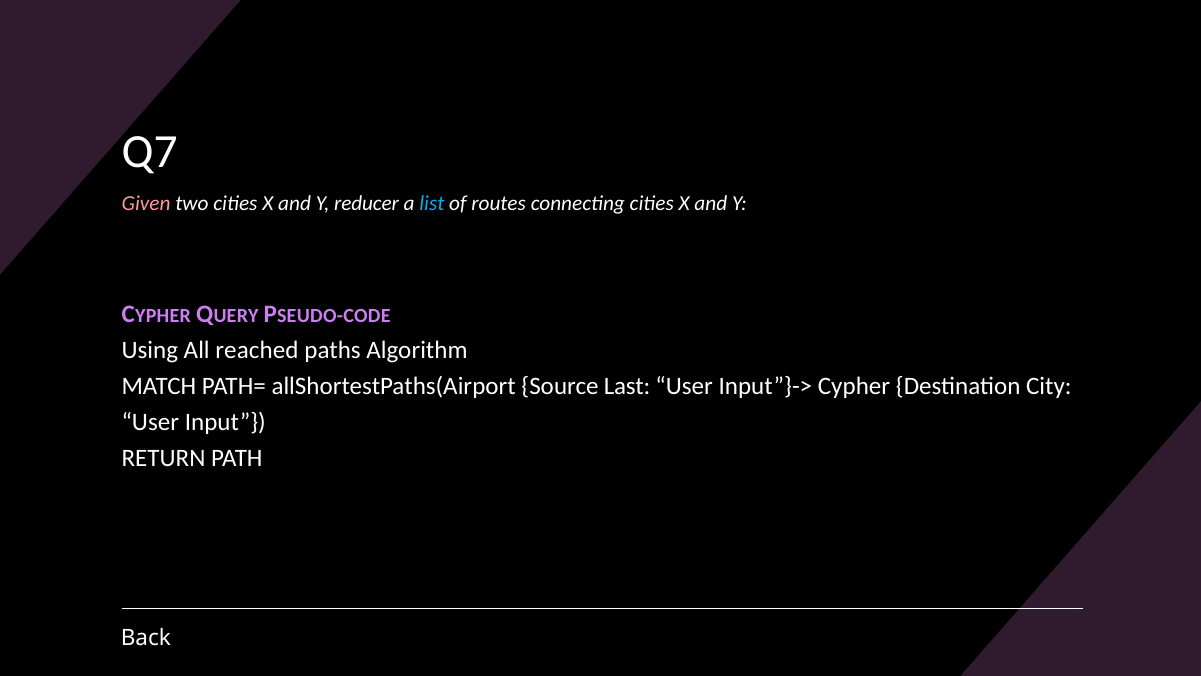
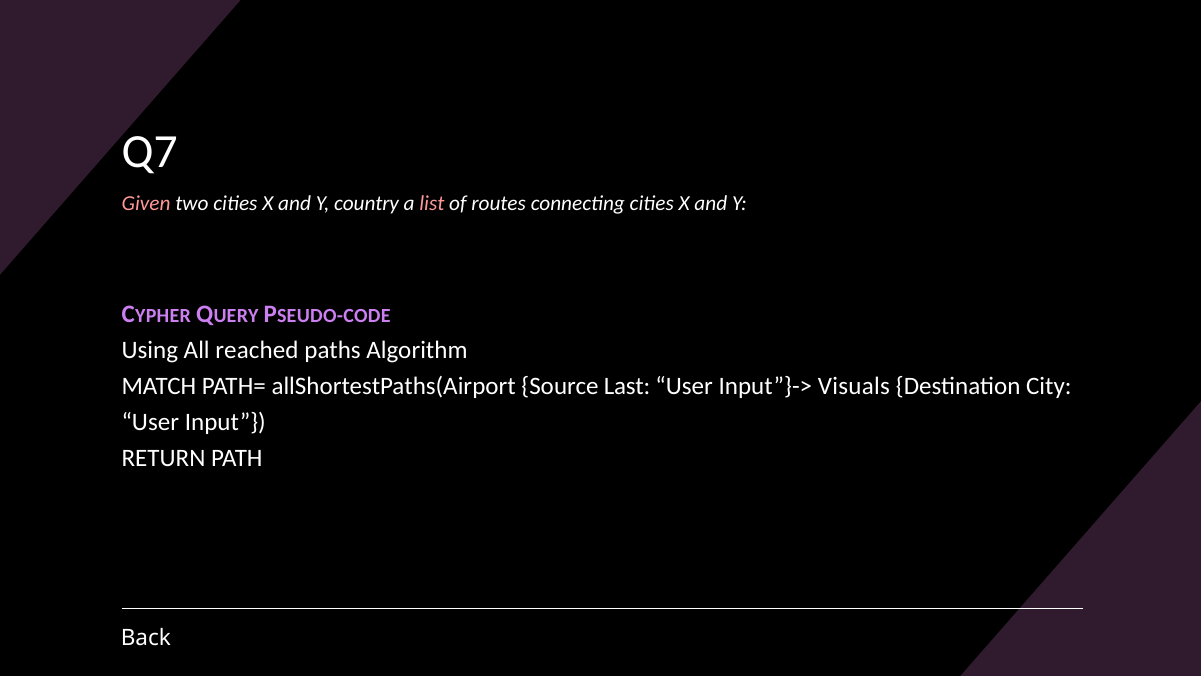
reducer: reducer -> country (367, 204)
list colour: light blue -> pink (432, 204)
Cypher: Cypher -> Visuals (854, 386)
